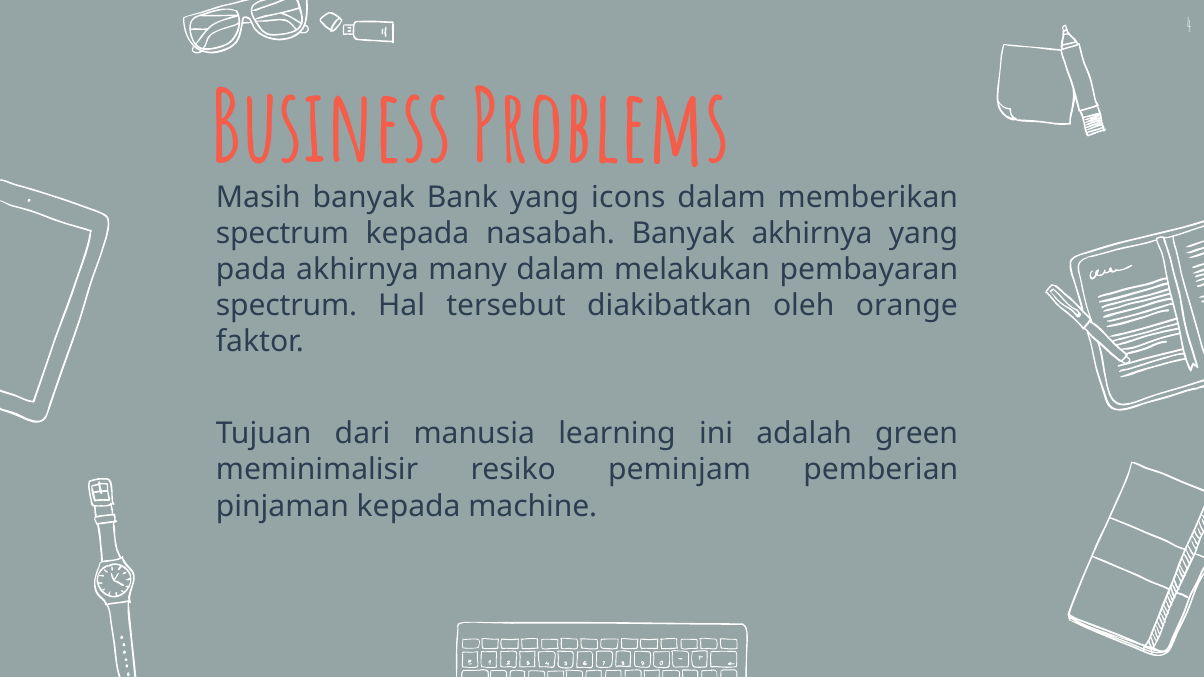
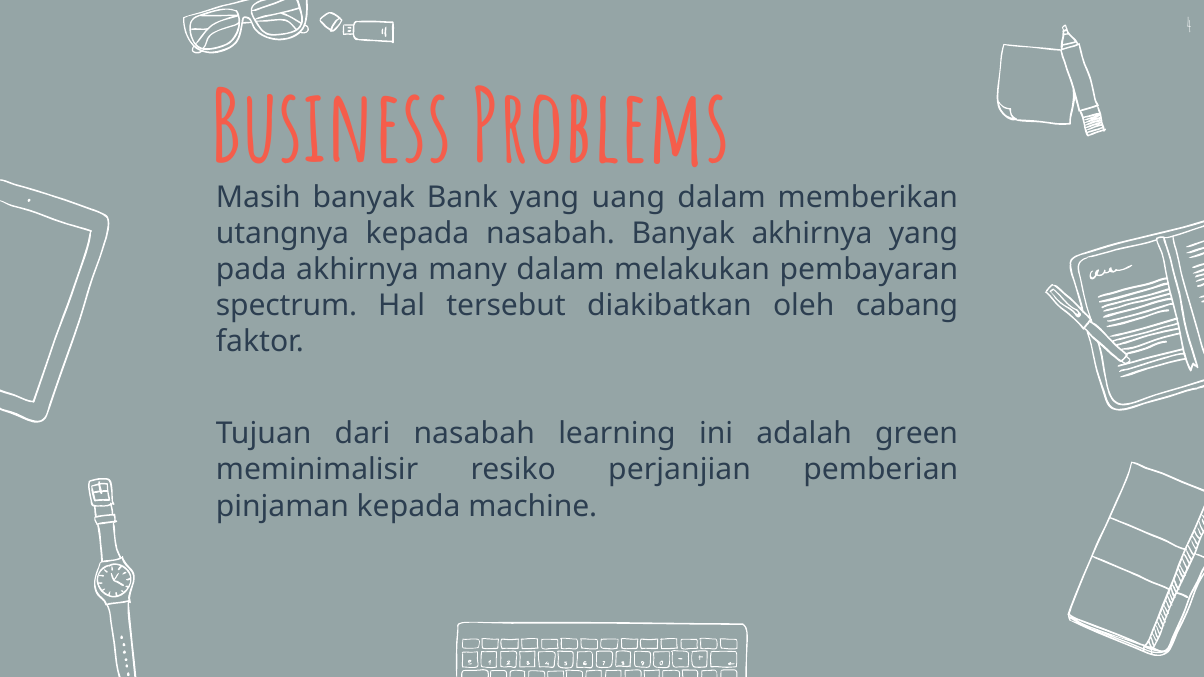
icons: icons -> uang (628, 197)
spectrum: spectrum -> utangnya (282, 233)
orange: orange -> cabang (907, 306)
dari manusia: manusia -> nasabah (474, 434)
peminjam: peminjam -> perjanjian (680, 470)
